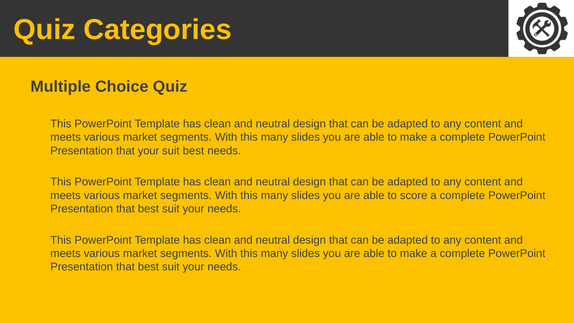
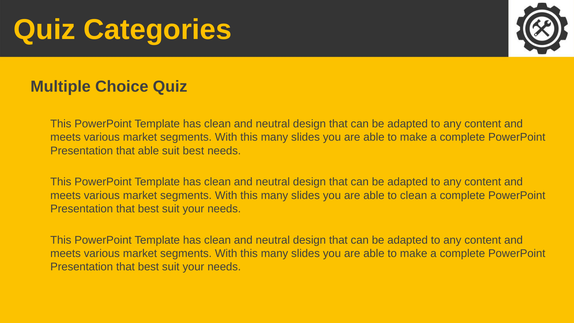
that your: your -> able (148, 151)
to score: score -> clean (414, 195)
